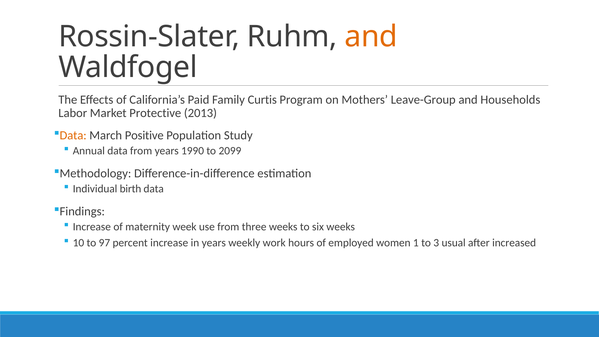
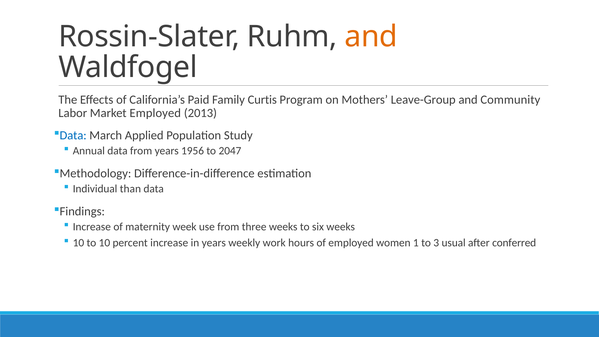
Households: Households -> Community (510, 100)
Market Protective: Protective -> Employed (155, 113)
Data colour: orange -> blue (73, 135)
Positive: Positive -> Applied (144, 135)
1990: 1990 -> 1956 (193, 151)
2099: 2099 -> 2047 (230, 151)
birth: birth -> than (130, 189)
to 97: 97 -> 10 (104, 243)
increased: increased -> conferred (514, 243)
